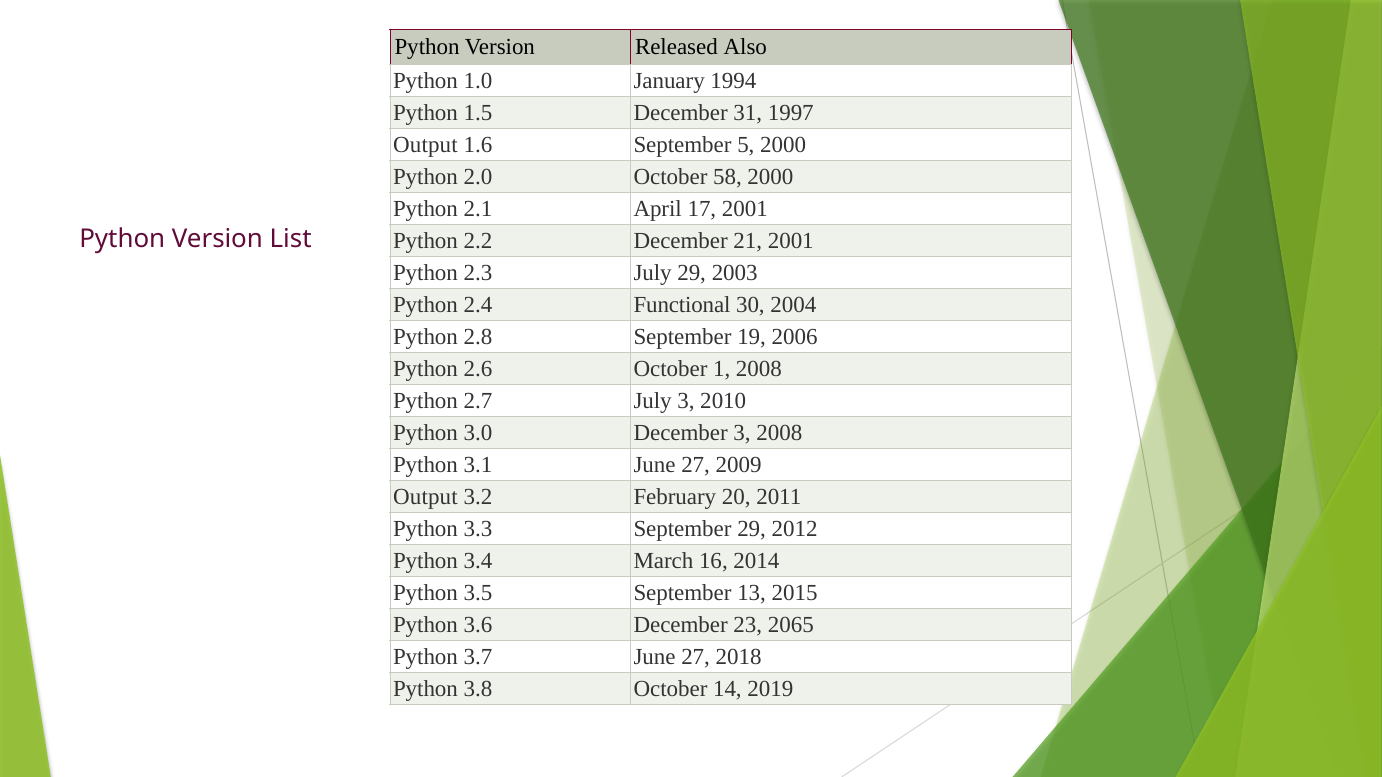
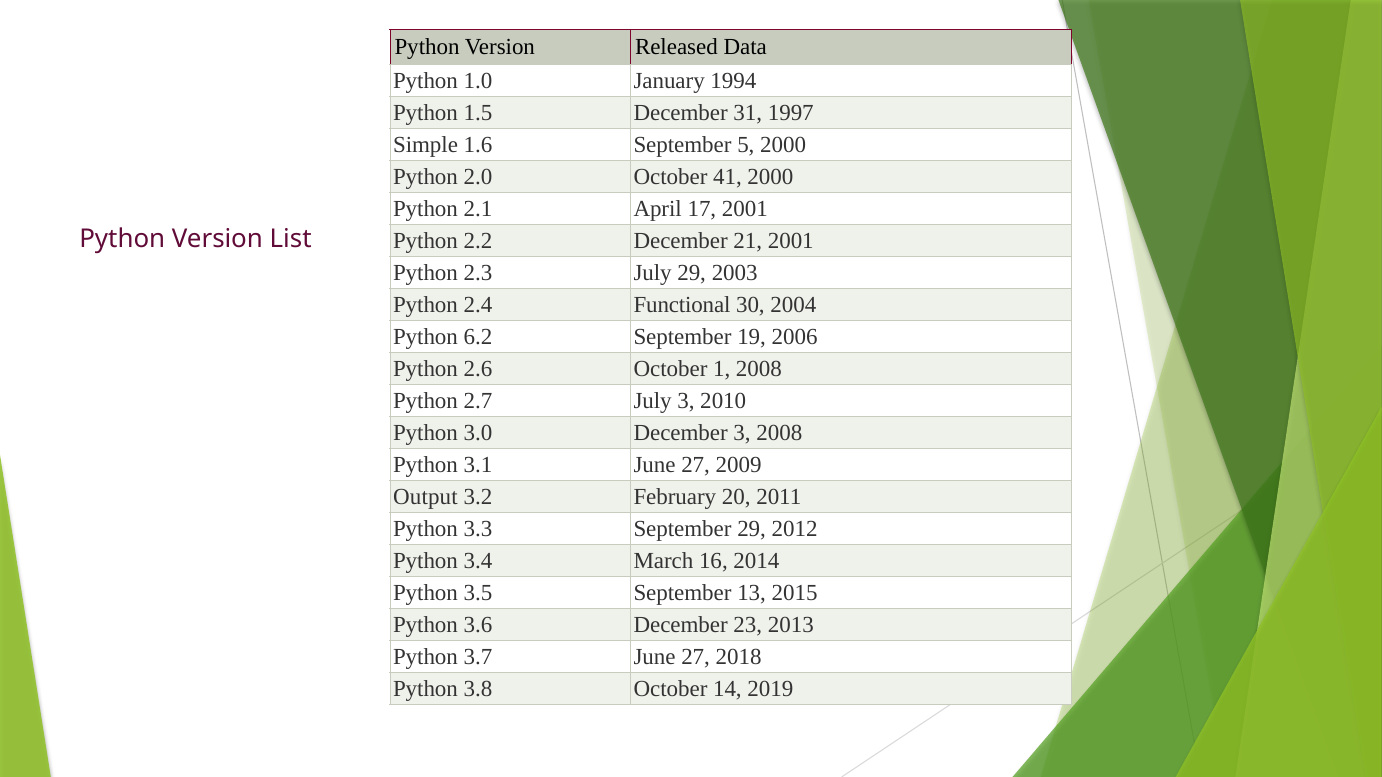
Also: Also -> Data (745, 47)
Output: Output -> Simple (426, 145)
58: 58 -> 41 (727, 177)
2.8: 2.8 -> 6.2 (478, 337)
2065: 2065 -> 2013 (791, 625)
